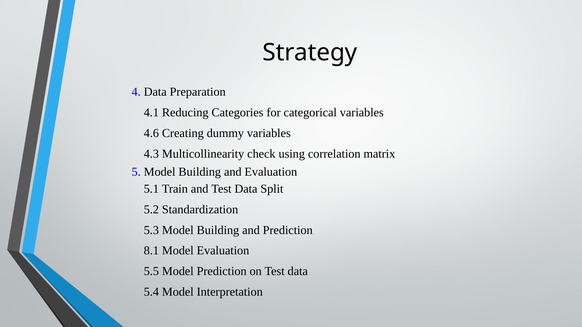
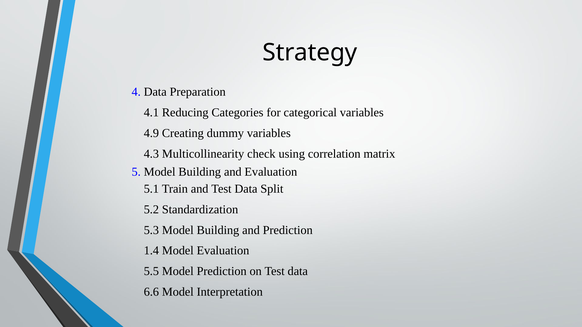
4.6: 4.6 -> 4.9 (151, 133)
8.1: 8.1 -> 1.4 (151, 251)
5.4: 5.4 -> 6.6 (151, 292)
